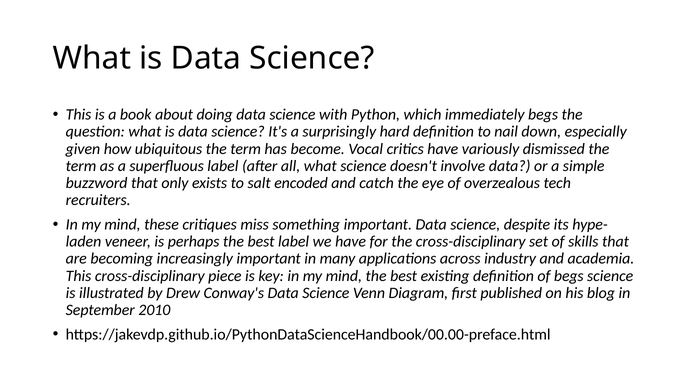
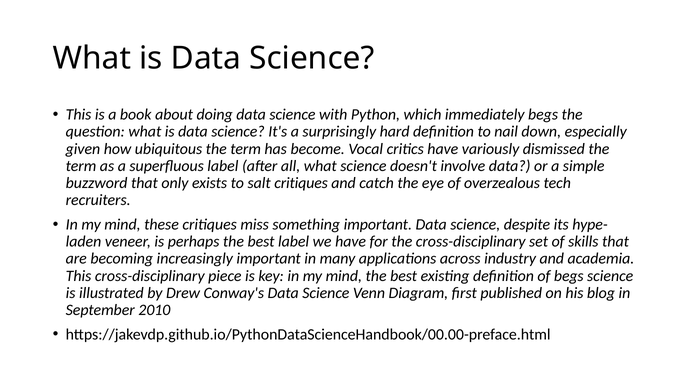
salt encoded: encoded -> critiques (301, 183)
